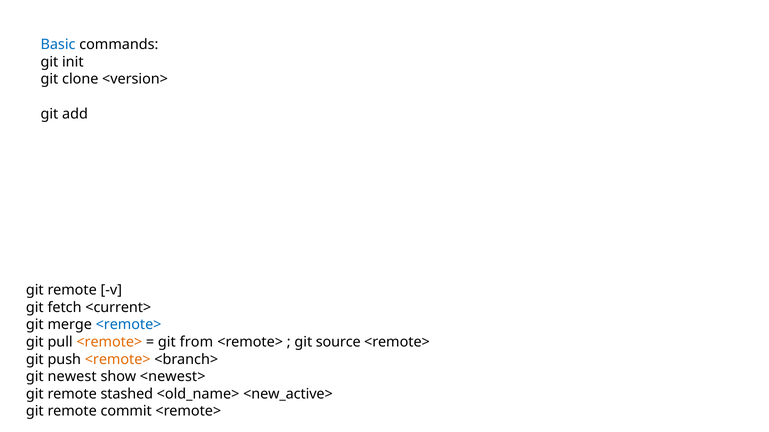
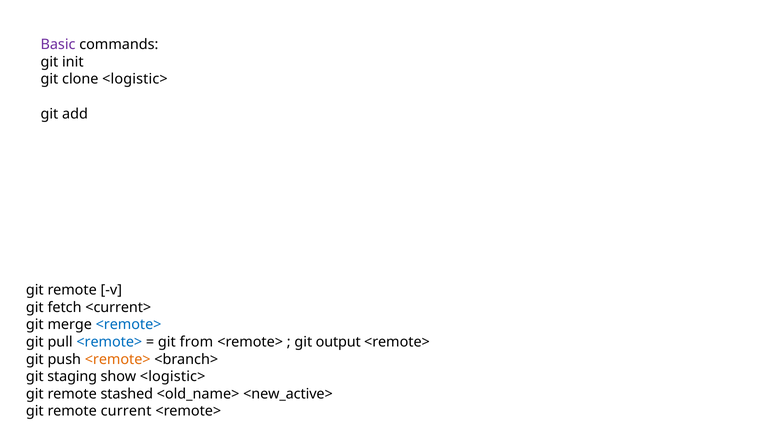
Basic colour: blue -> purple (58, 45)
clone <version>: <version> -> <logistic> (135, 79)
<remote> colour: orange -> blue (109, 342)
source: source -> output (338, 342)
newest: newest -> staging (72, 377)
show <newest>: <newest> -> <logistic> (173, 377)
commit: commit -> current (126, 412)
